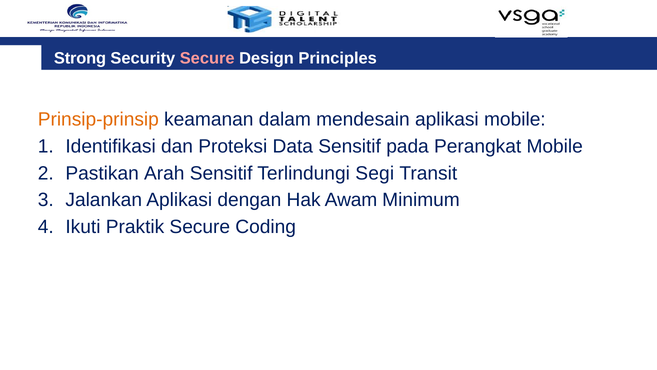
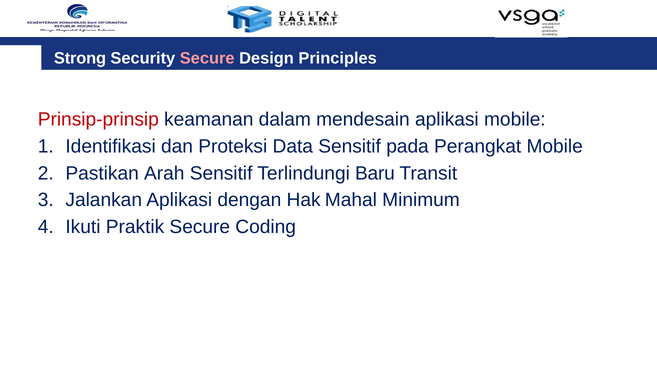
Prinsip-prinsip colour: orange -> red (98, 119)
Segi: Segi -> Baru (375, 173)
Awam: Awam -> Mahal (351, 200)
